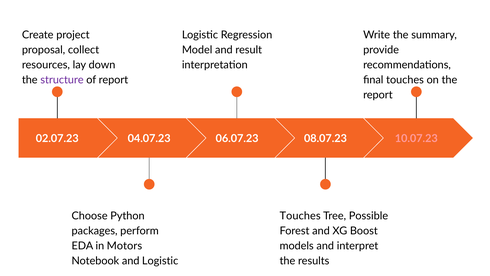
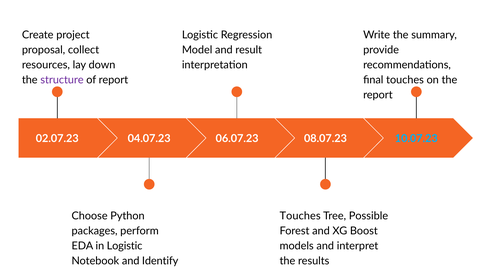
10.07.23 colour: pink -> light blue (416, 139)
in Motors: Motors -> Logistic (125, 246)
and Logistic: Logistic -> Identify (160, 261)
